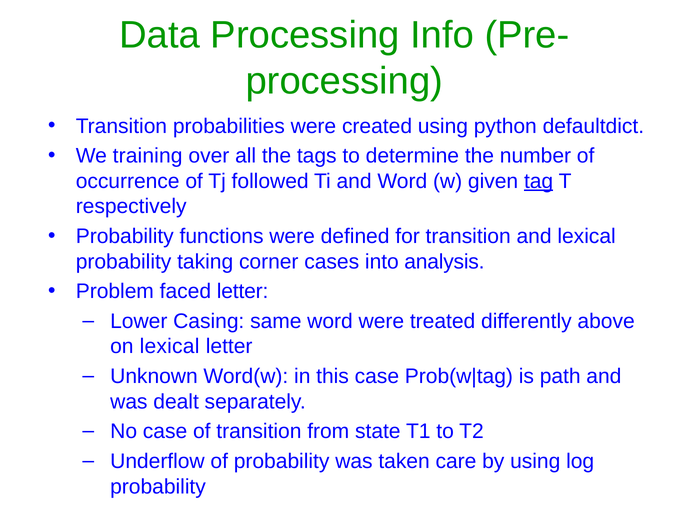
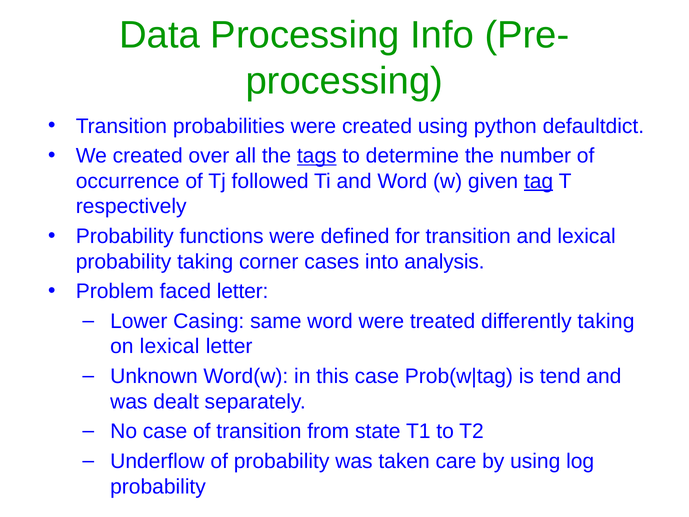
We training: training -> created (148, 156)
tags underline: none -> present (317, 156)
differently above: above -> taking (606, 321)
path: path -> tend (560, 376)
